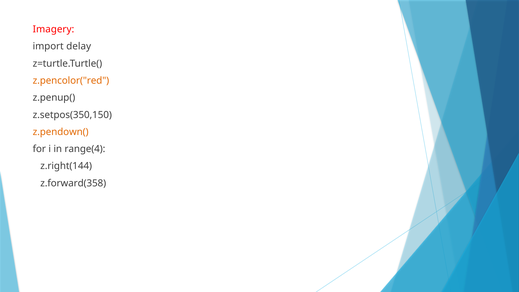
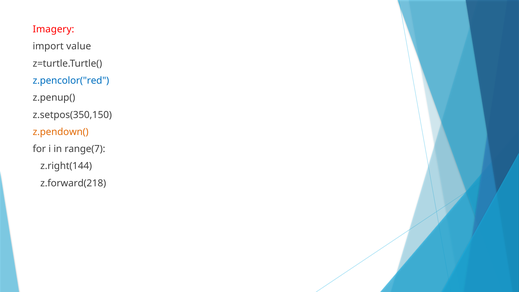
delay: delay -> value (79, 46)
z.pencolor("red colour: orange -> blue (71, 81)
range(4: range(4 -> range(7 (85, 149)
z.forward(358: z.forward(358 -> z.forward(218 (73, 183)
